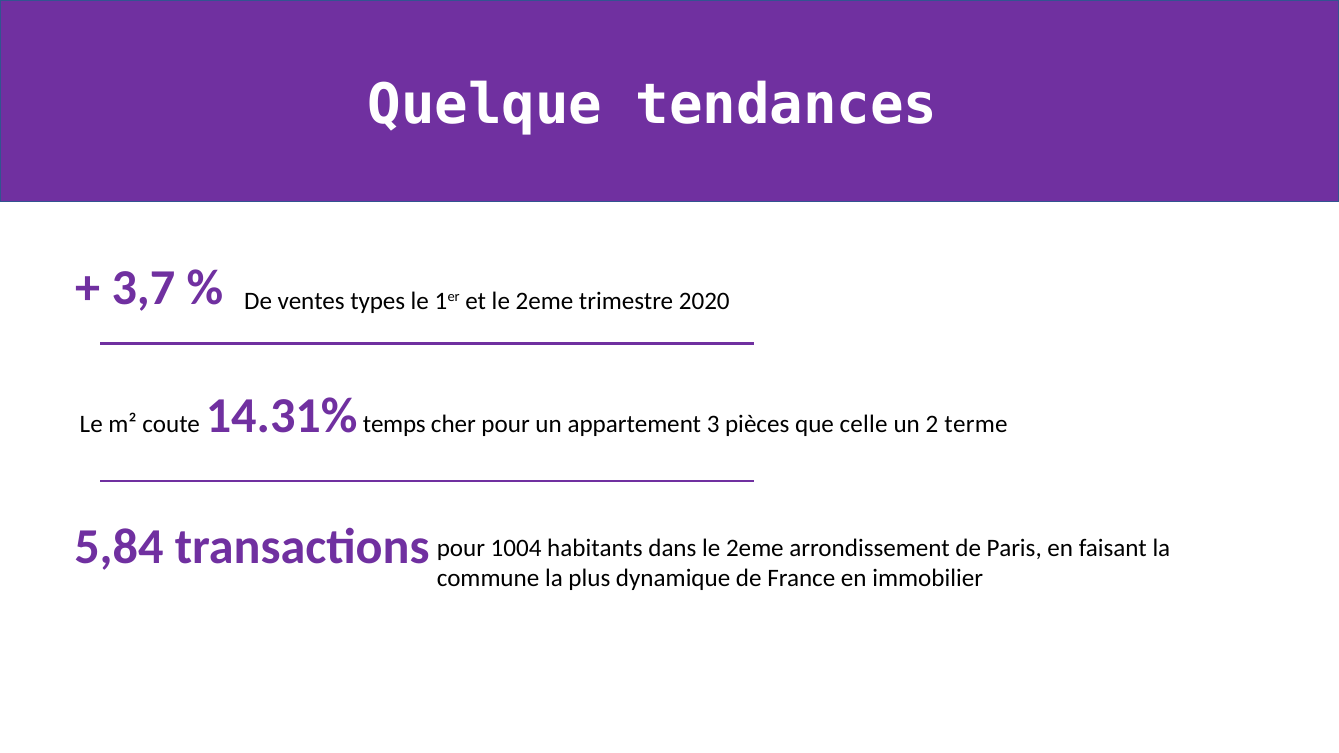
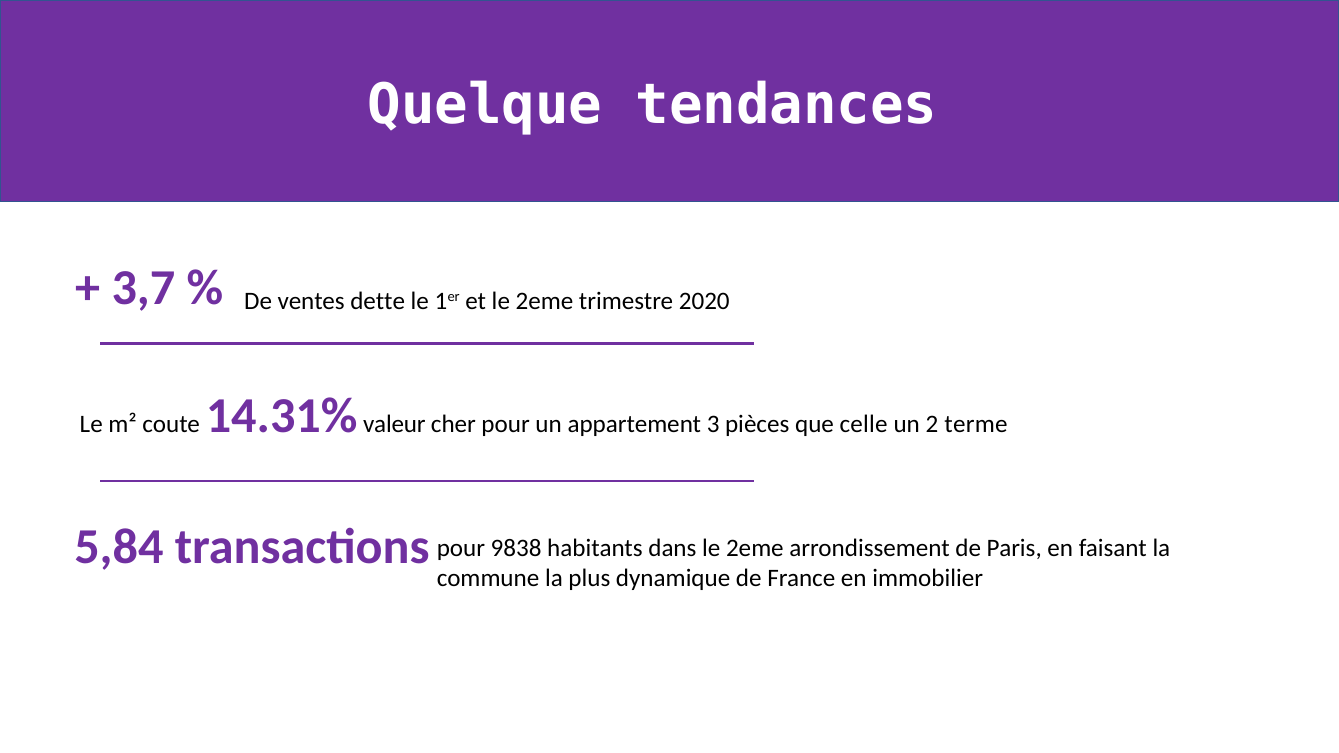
types: types -> dette (378, 301)
temps: temps -> valeur (394, 425)
1004: 1004 -> 9838 (516, 548)
